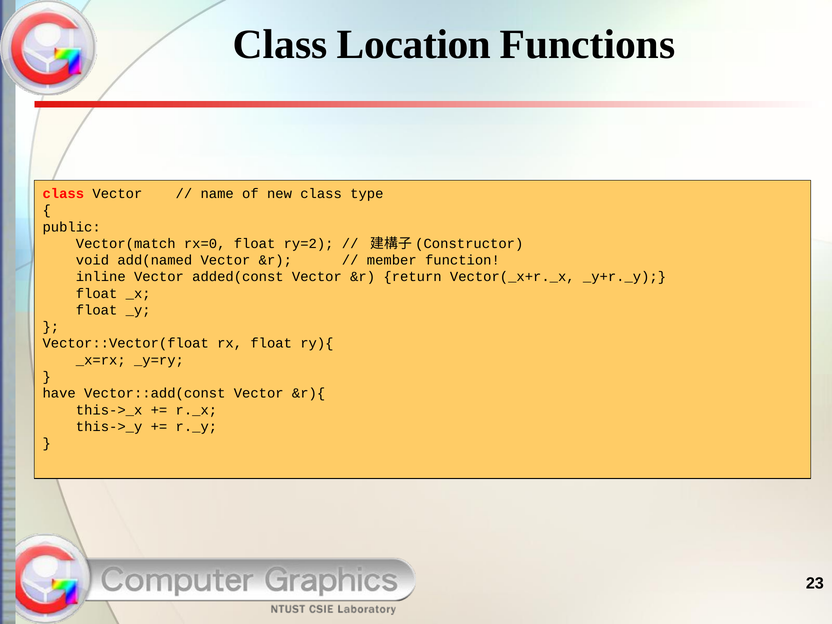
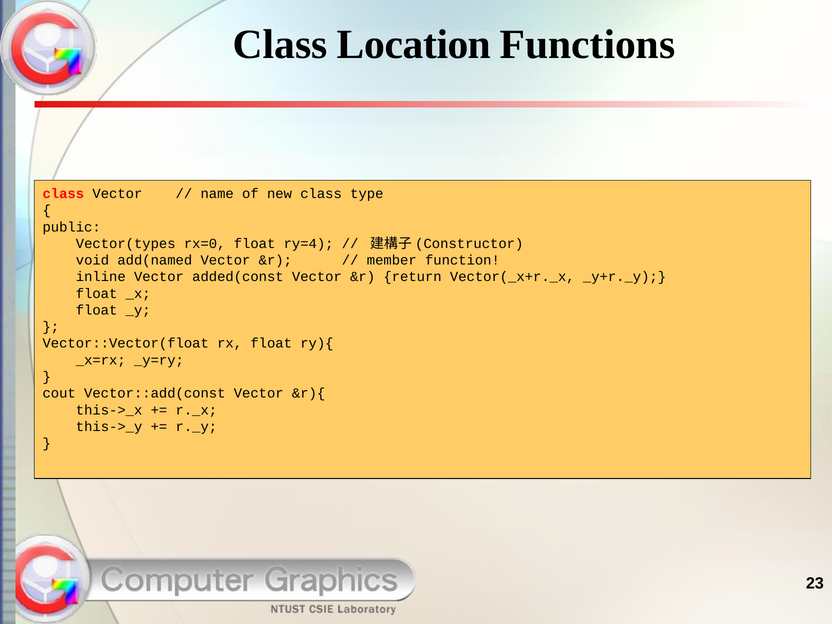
Vector(match: Vector(match -> Vector(types (126, 244)
ry=2: ry=2 -> ry=4 (309, 244)
have: have -> cout (59, 393)
